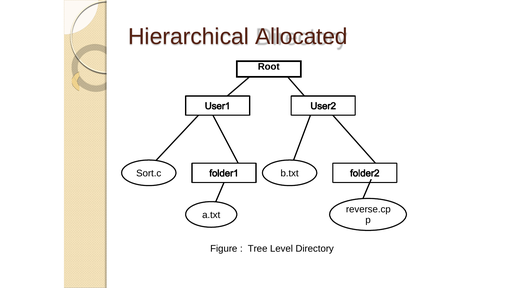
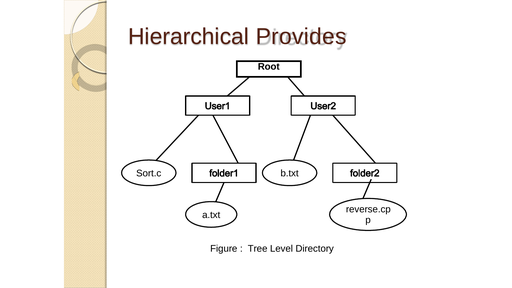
Allocated: Allocated -> Provides (301, 37)
